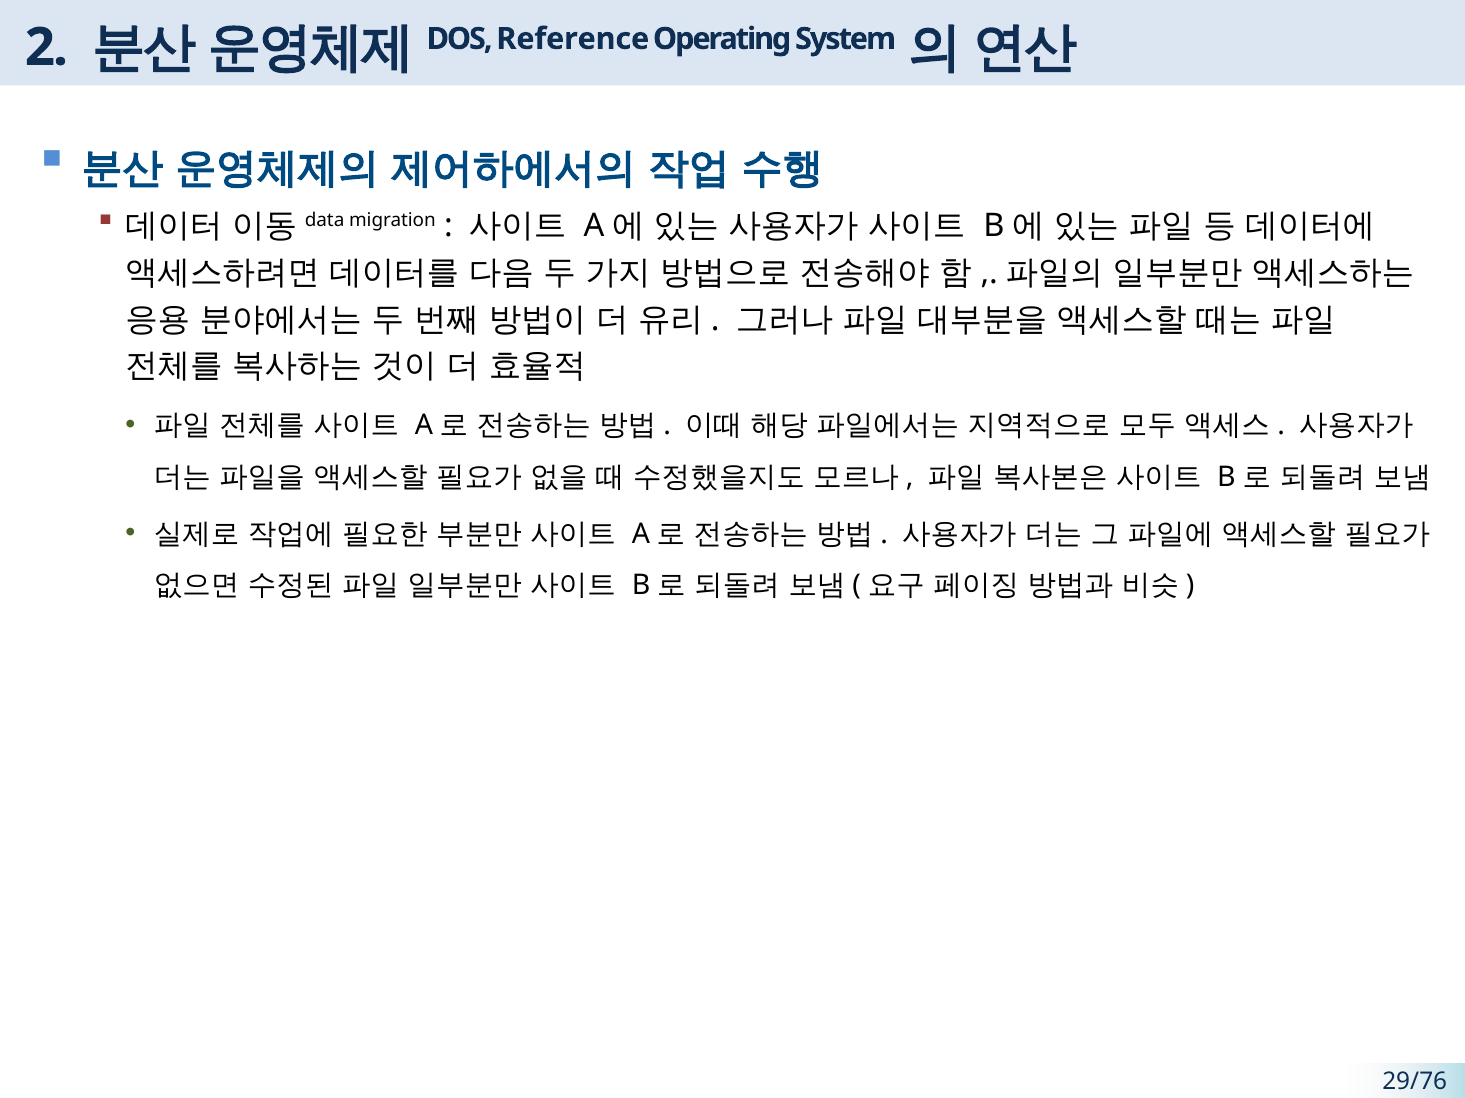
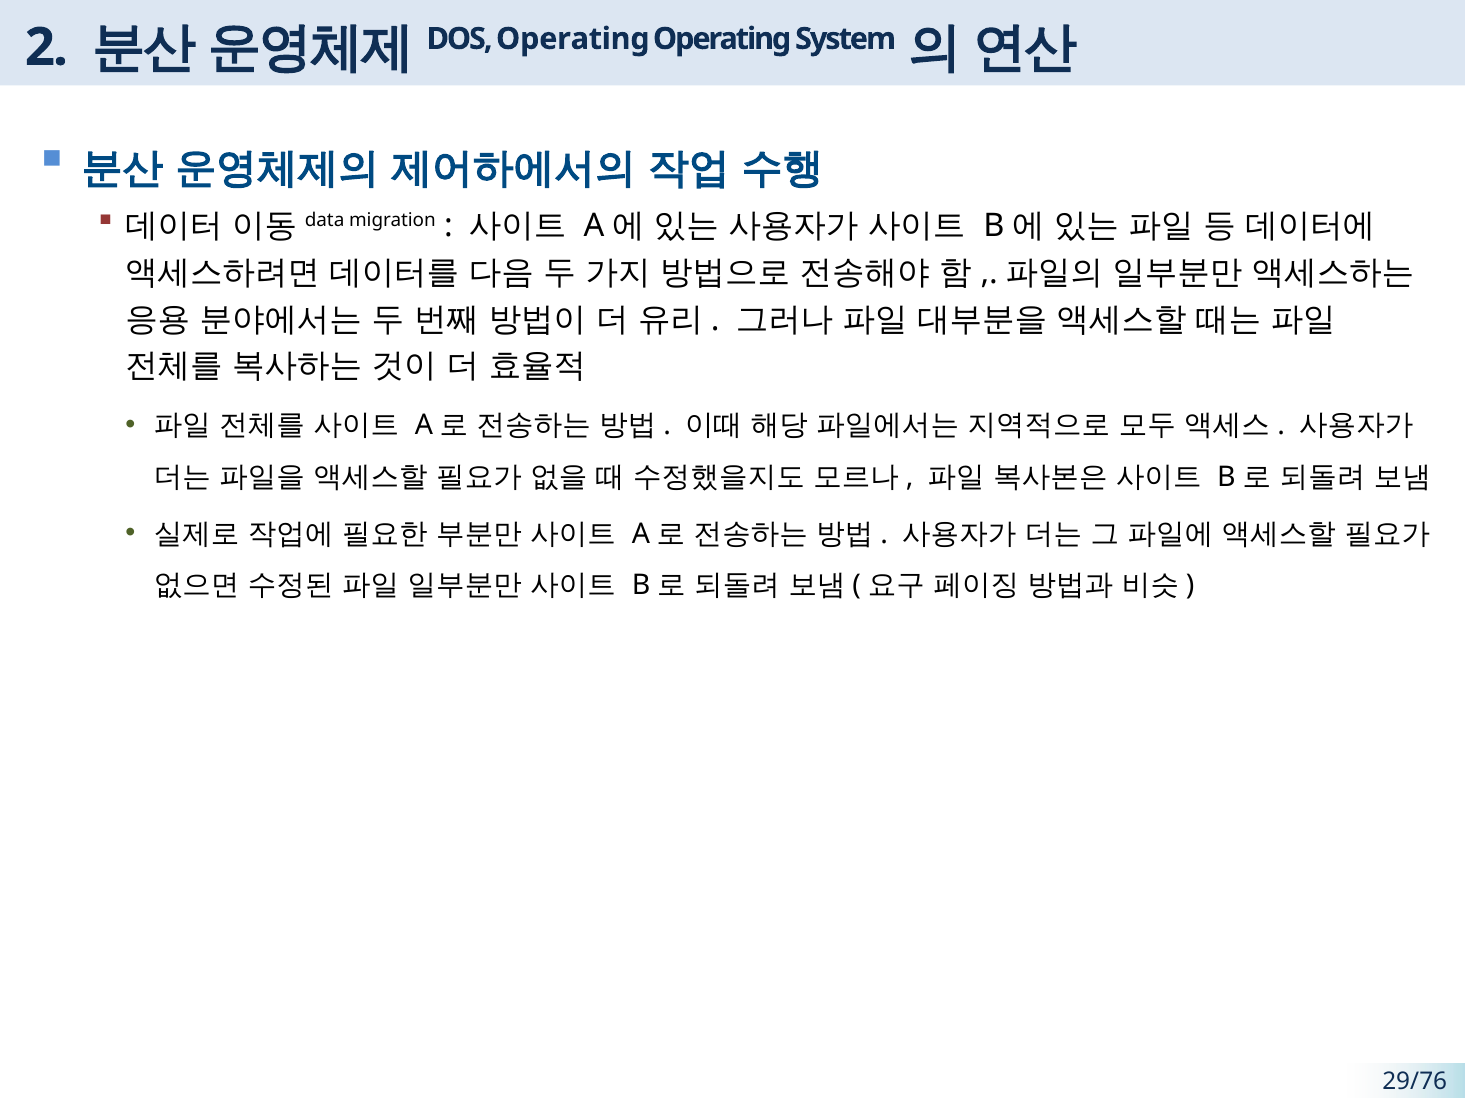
Reference: Reference -> Operating (573, 39)
